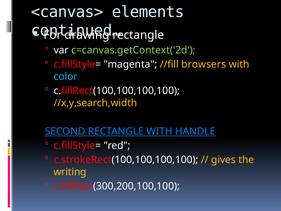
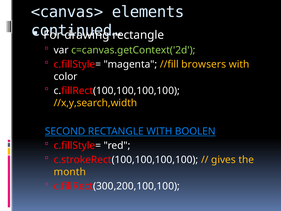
color colour: light blue -> white (66, 76)
HANDLE: HANDLE -> BOOLEN (195, 131)
writing: writing -> month (70, 172)
